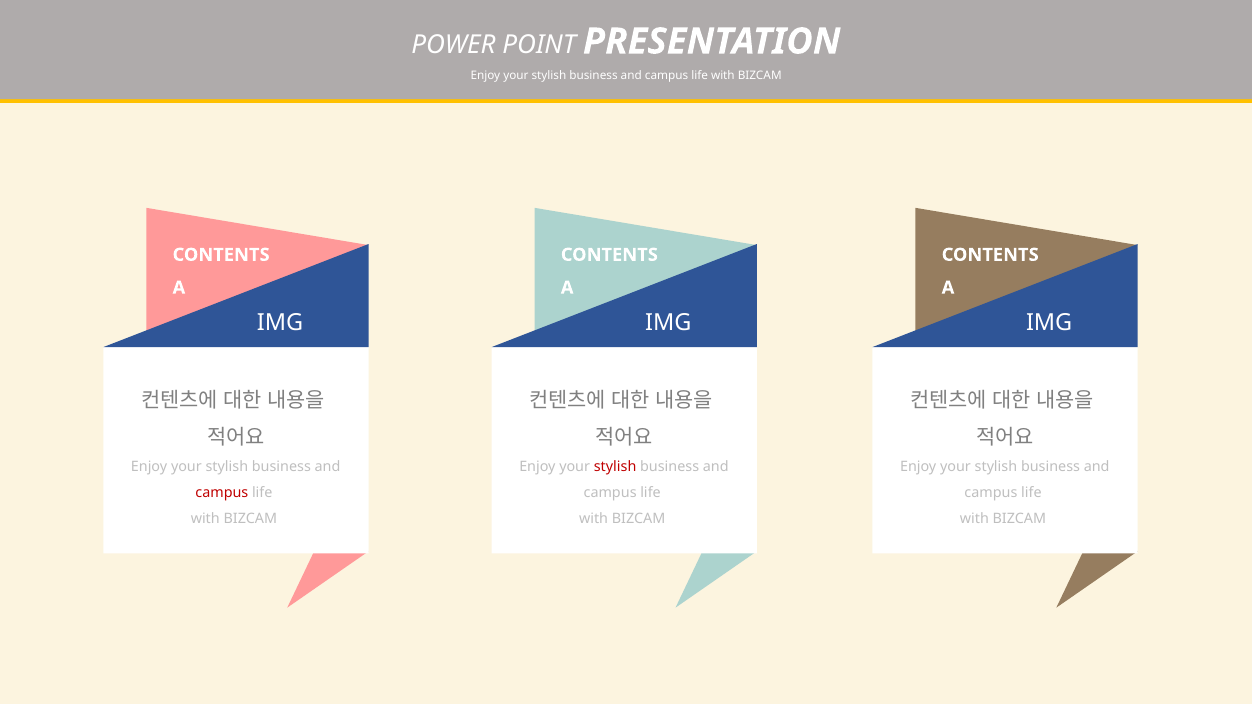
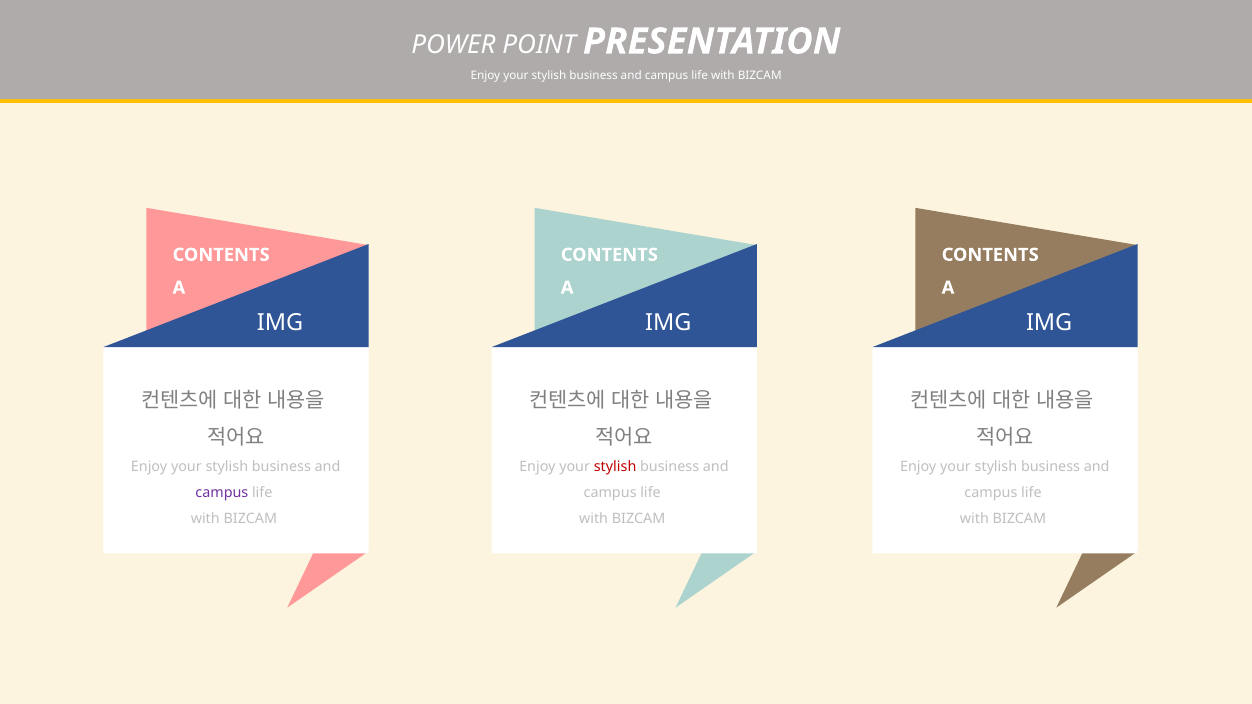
campus colour: red -> purple (222, 493)
